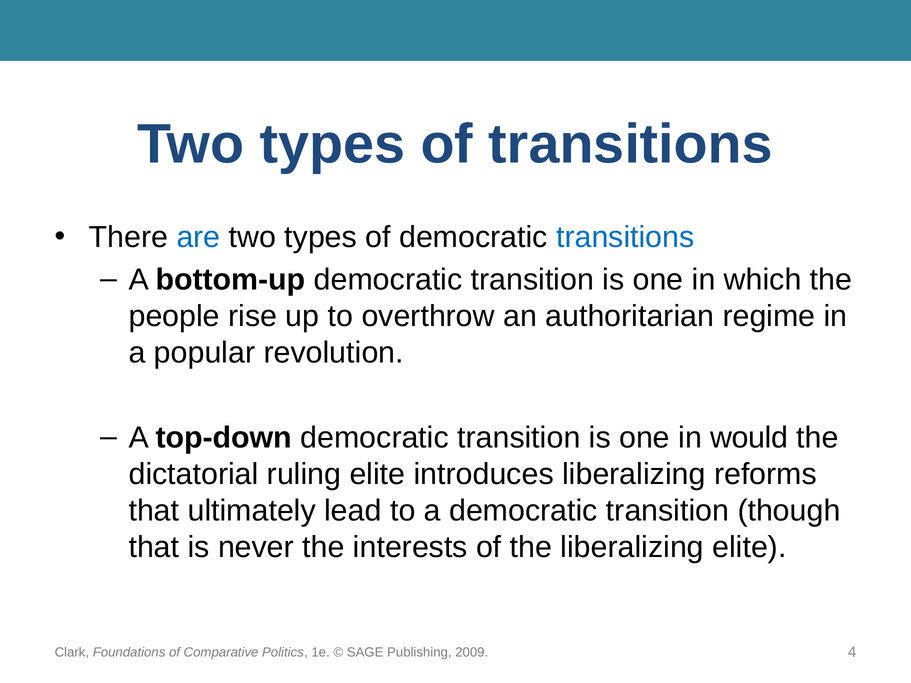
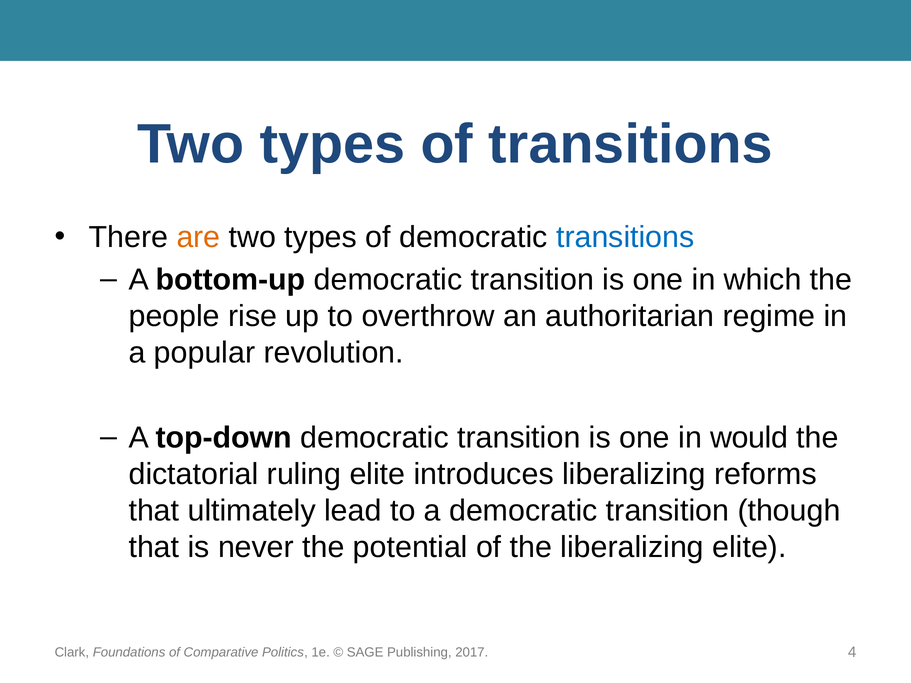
are colour: blue -> orange (198, 237)
interests: interests -> potential (410, 547)
2009: 2009 -> 2017 (472, 652)
